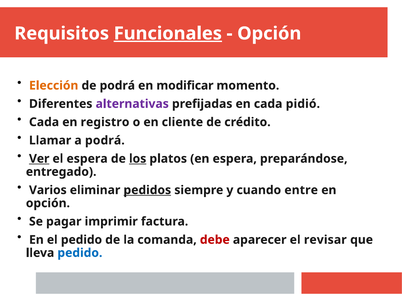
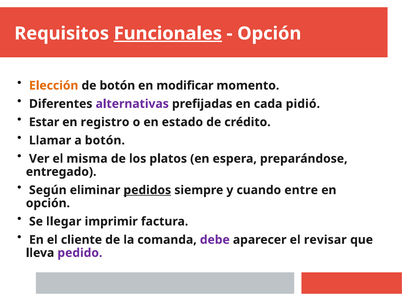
de podrá: podrá -> botón (117, 86)
Cada: Cada -> Estar (44, 122)
cliente: cliente -> estado (182, 122)
a podrá: podrá -> botón (105, 141)
Ver underline: present -> none (39, 159)
el espera: espera -> misma (87, 159)
los underline: present -> none (138, 159)
Varios: Varios -> Según (48, 190)
pagar: pagar -> llegar (64, 222)
el pedido: pedido -> cliente (81, 240)
debe colour: red -> purple (215, 240)
pedido colour: blue -> purple (80, 253)
